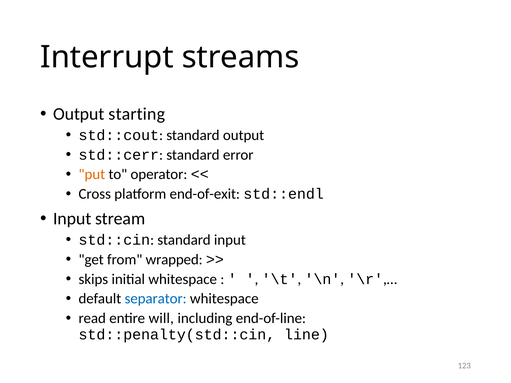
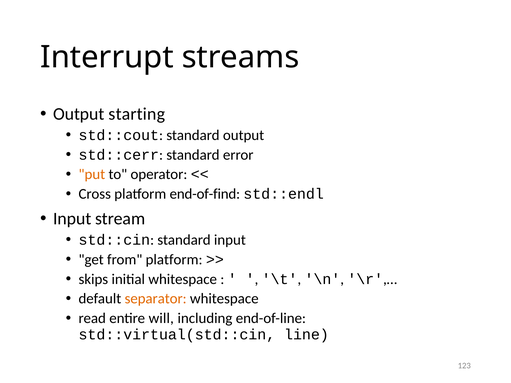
end-of-exit: end-of-exit -> end-of-find (205, 194)
from wrapped: wrapped -> platform (174, 260)
separator colour: blue -> orange (156, 299)
std::penalty(std::cin: std::penalty(std::cin -> std::virtual(std::cin (177, 335)
